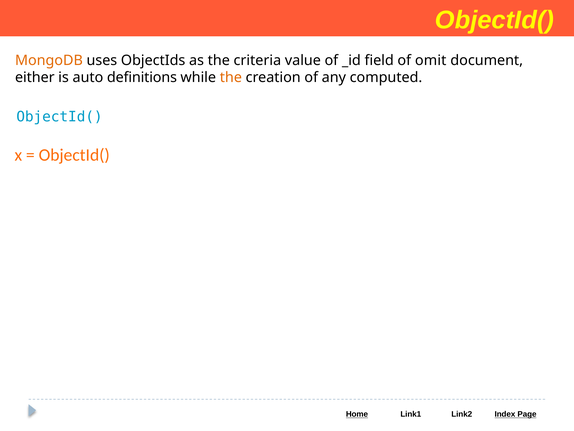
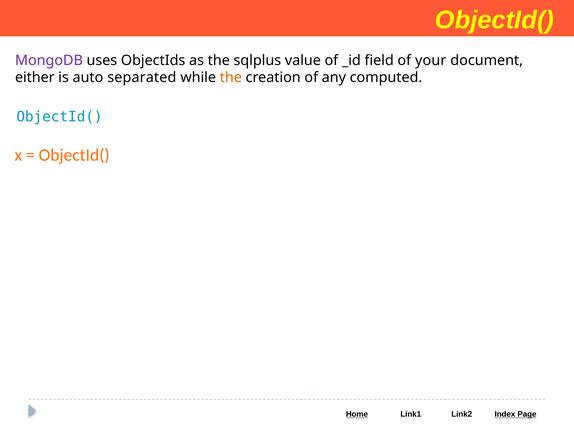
MongoDB colour: orange -> purple (49, 60)
criteria: criteria -> sqlplus (257, 60)
omit: omit -> your (431, 60)
definitions: definitions -> separated (142, 77)
